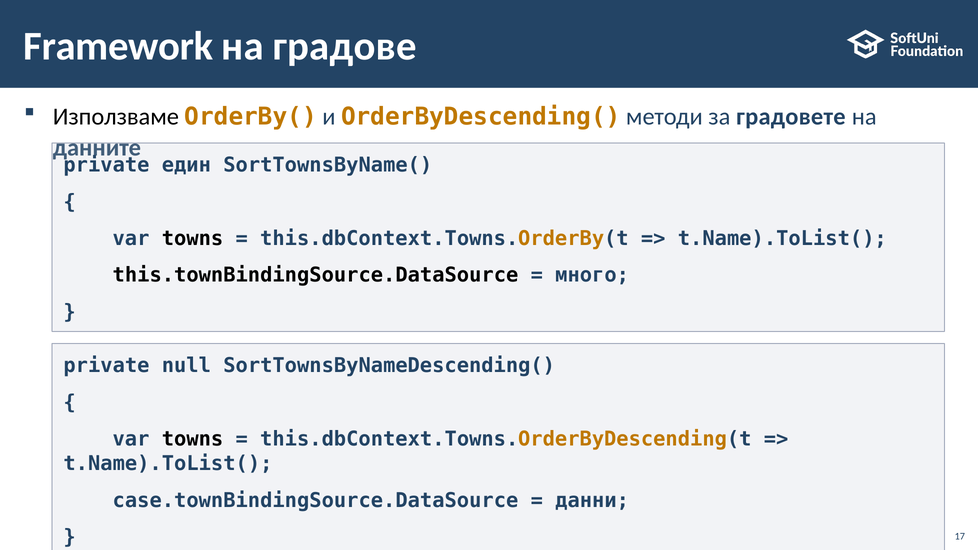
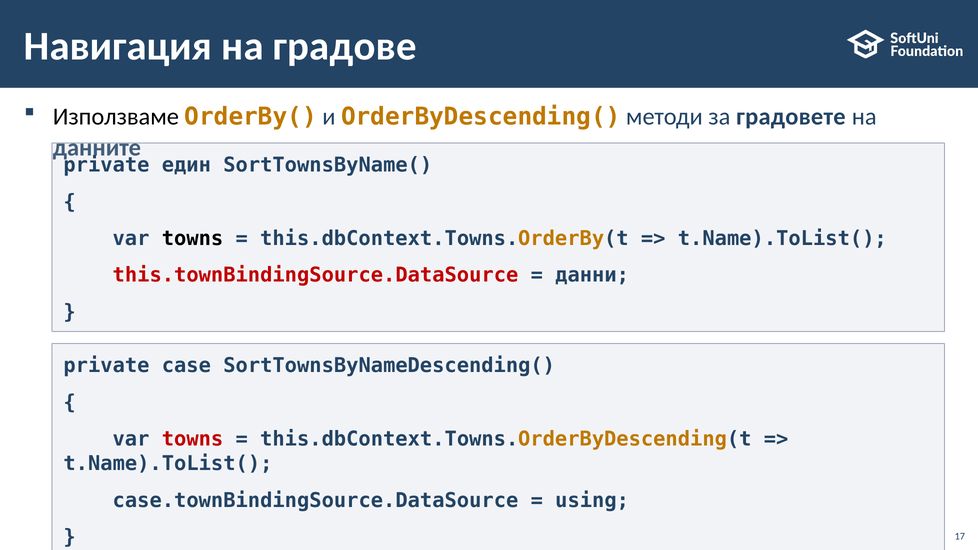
Framework: Framework -> Навигация (118, 46)
this.townBindingSource.DataSource colour: black -> red (315, 275)
много: много -> данни (592, 275)
null: null -> case (186, 366)
towns colour: black -> red (193, 439)
данни: данни -> using (592, 500)
